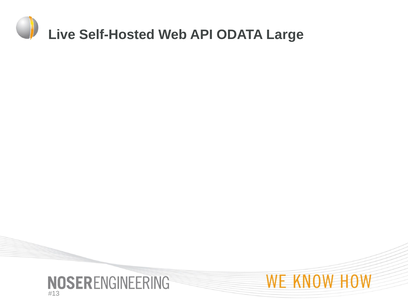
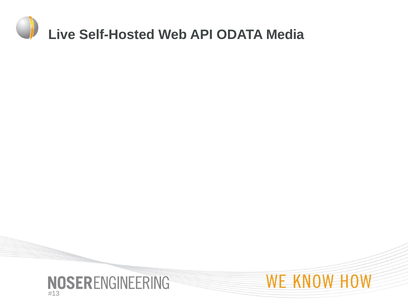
Large: Large -> Media (285, 35)
